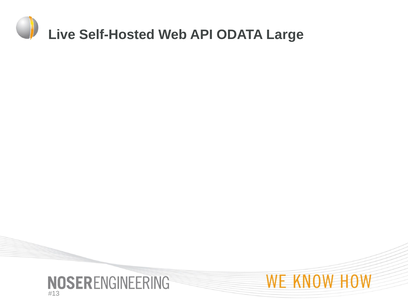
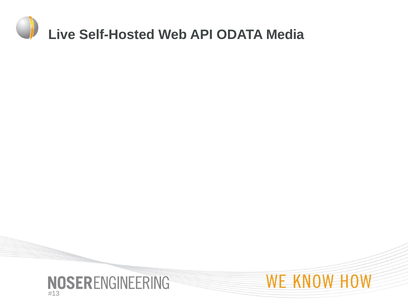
Large: Large -> Media (285, 35)
